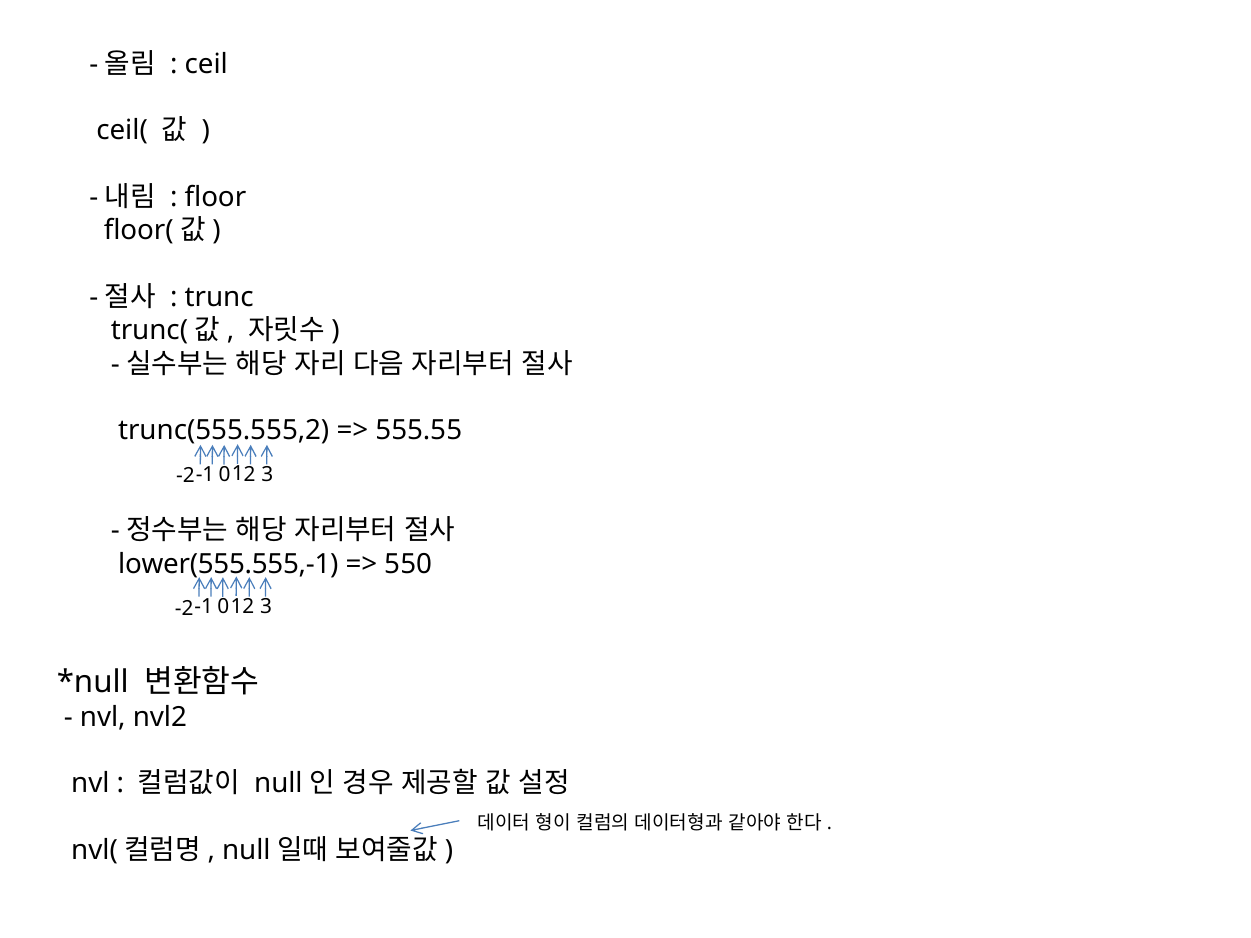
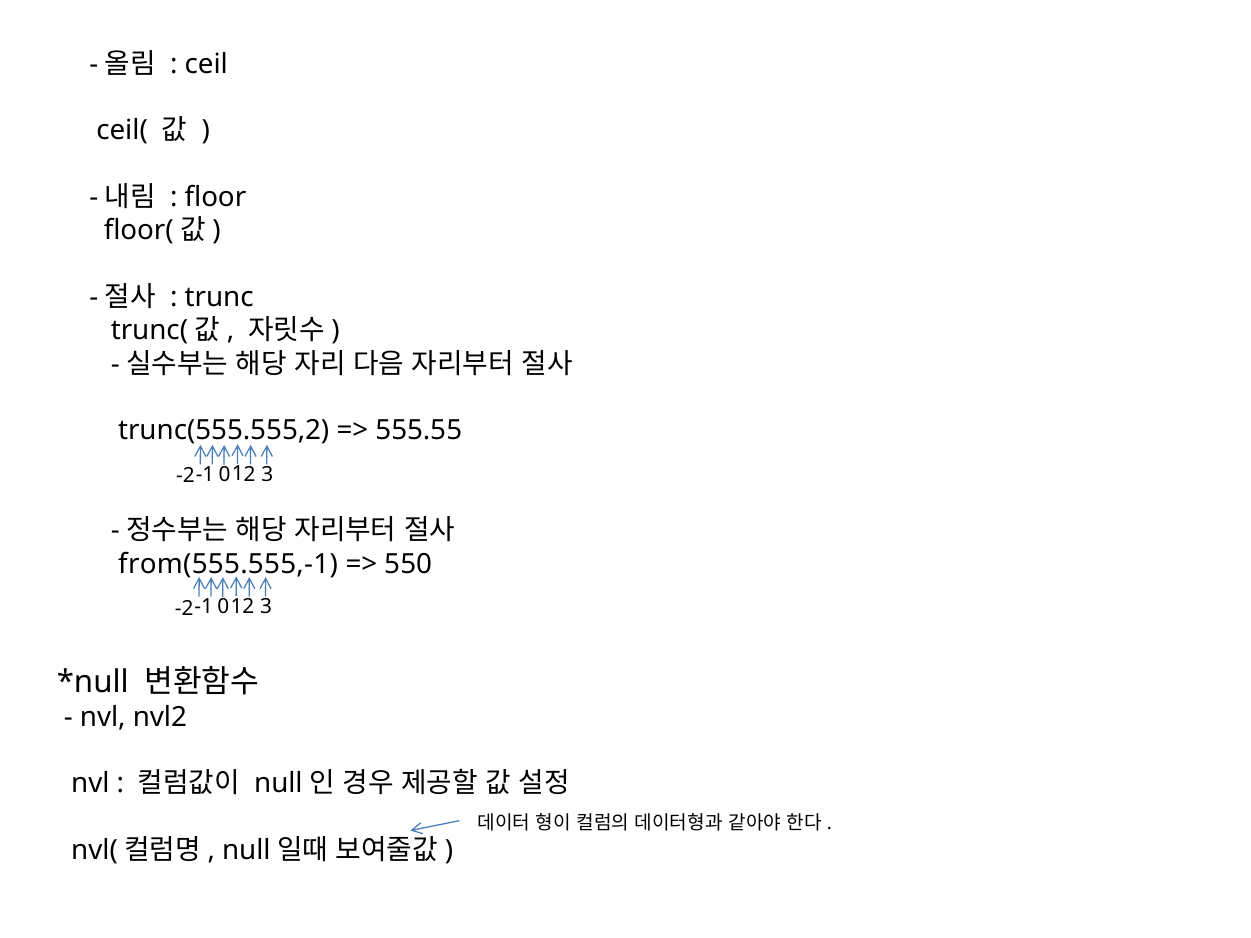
lower(555.555,-1: lower(555.555,-1 -> from(555.555,-1 (228, 564)
